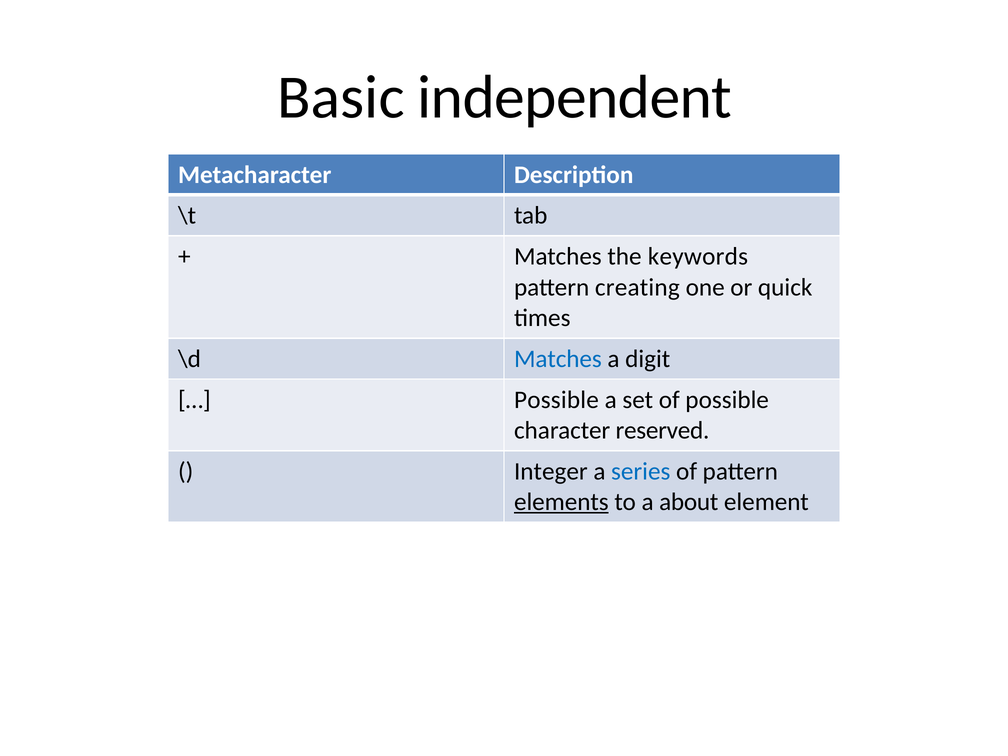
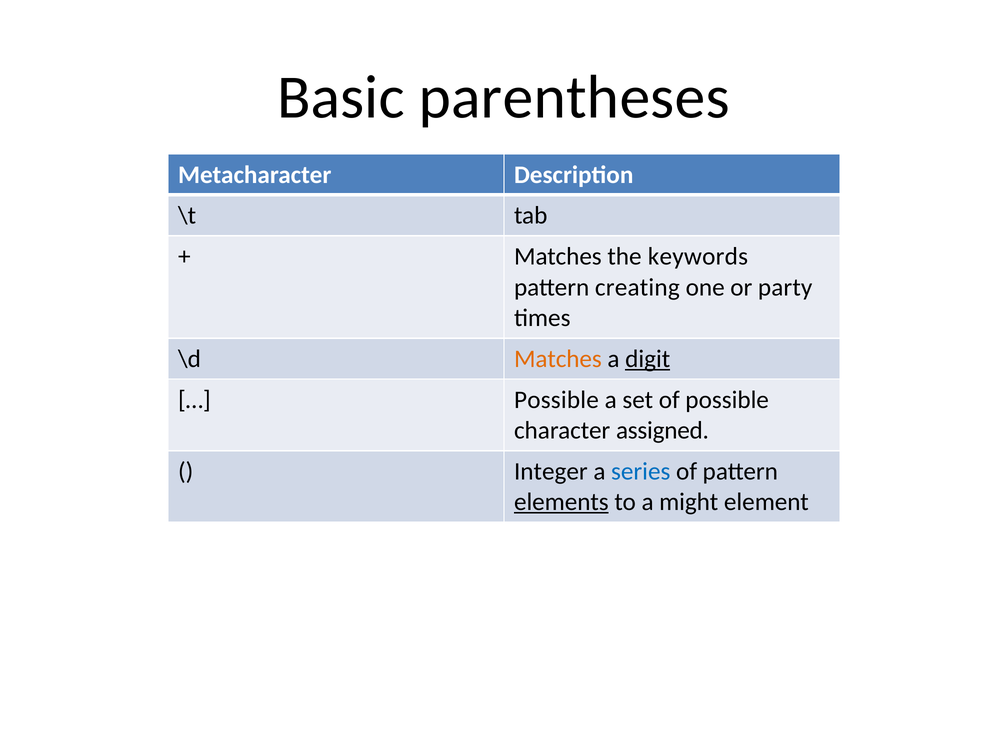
independent: independent -> parentheses (574, 98)
quick: quick -> party (785, 287)
Matches colour: blue -> orange (558, 359)
digit underline: none -> present (648, 359)
reserved: reserved -> assigned (662, 431)
about: about -> might (689, 502)
